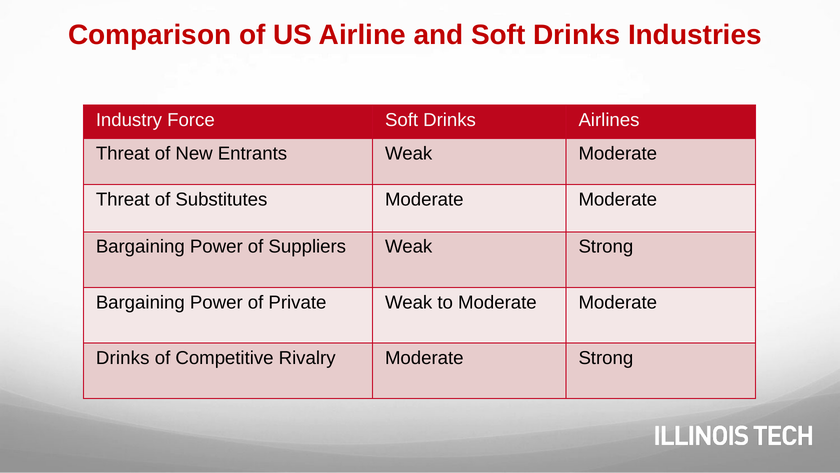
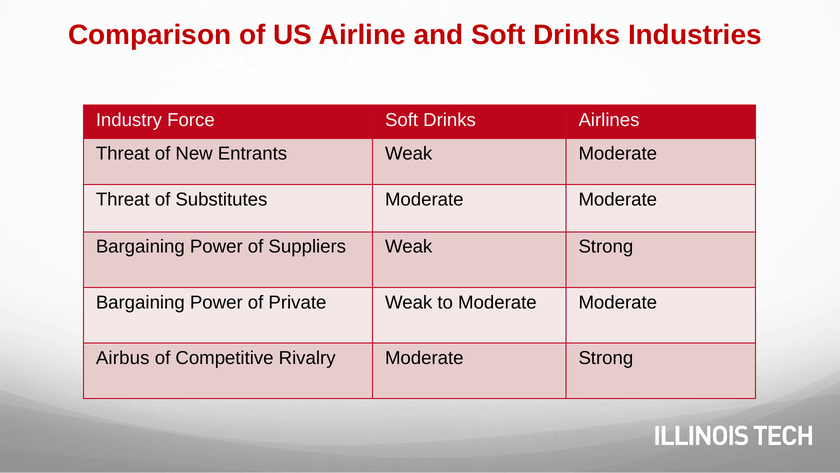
Drinks: Drinks -> Airbus (123, 358)
